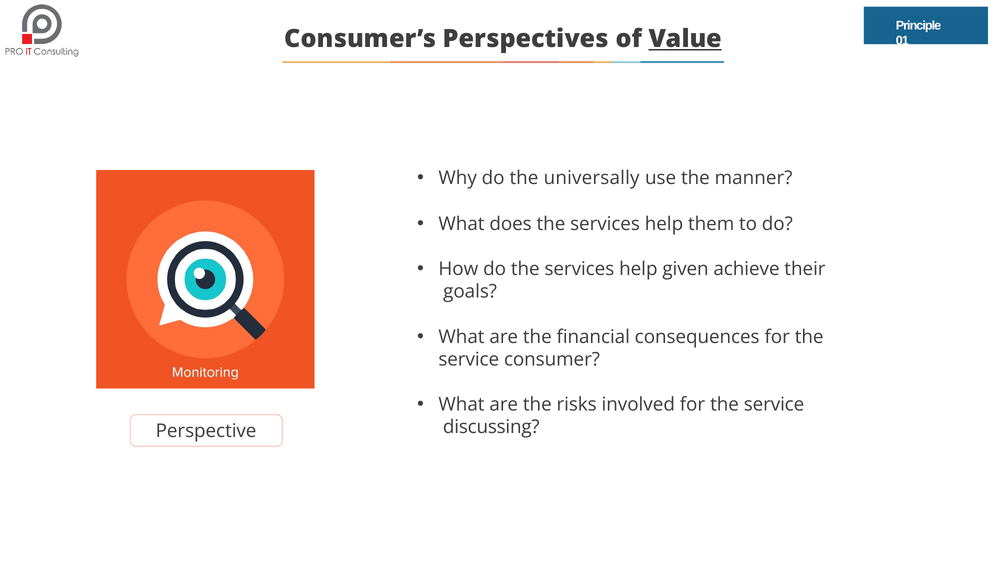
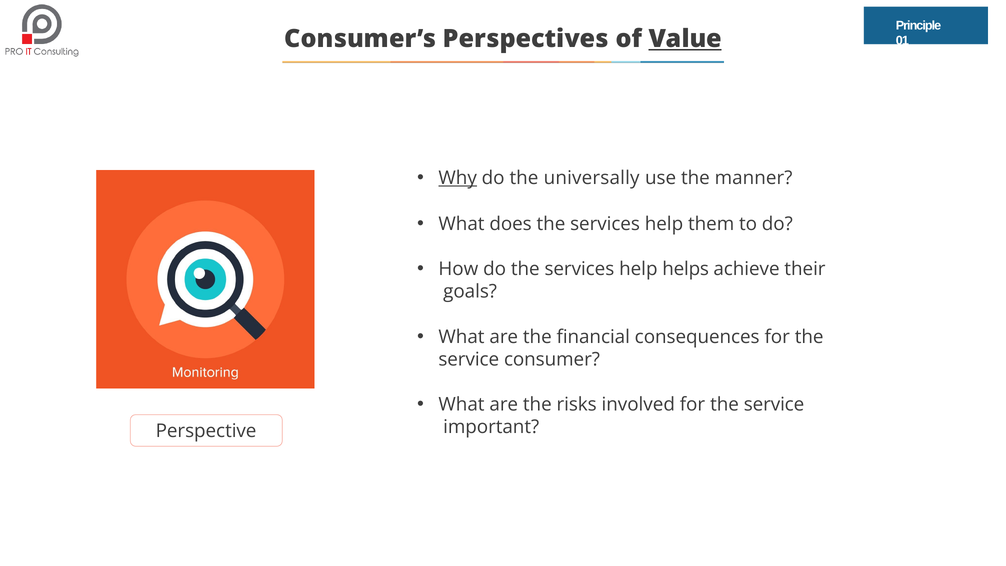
Why underline: none -> present (458, 178)
given: given -> helps (686, 269)
discussing: discussing -> important (491, 427)
